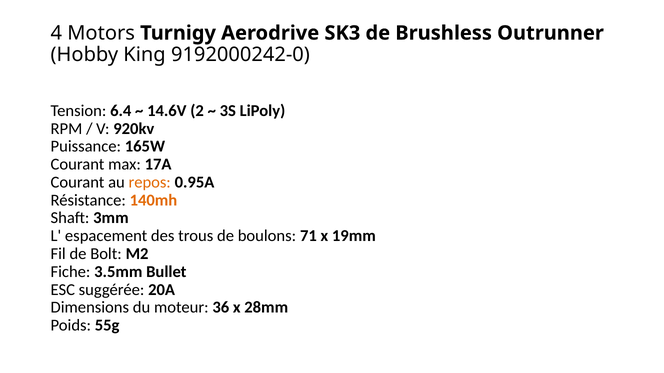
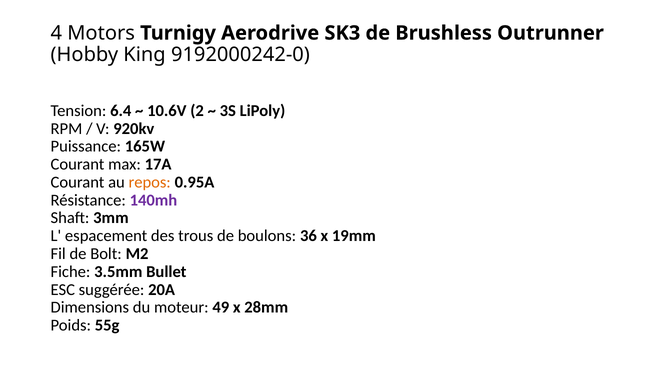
14.6V: 14.6V -> 10.6V (167, 111)
140mh colour: orange -> purple (153, 200)
71: 71 -> 36 (308, 236)
36: 36 -> 49 (221, 308)
